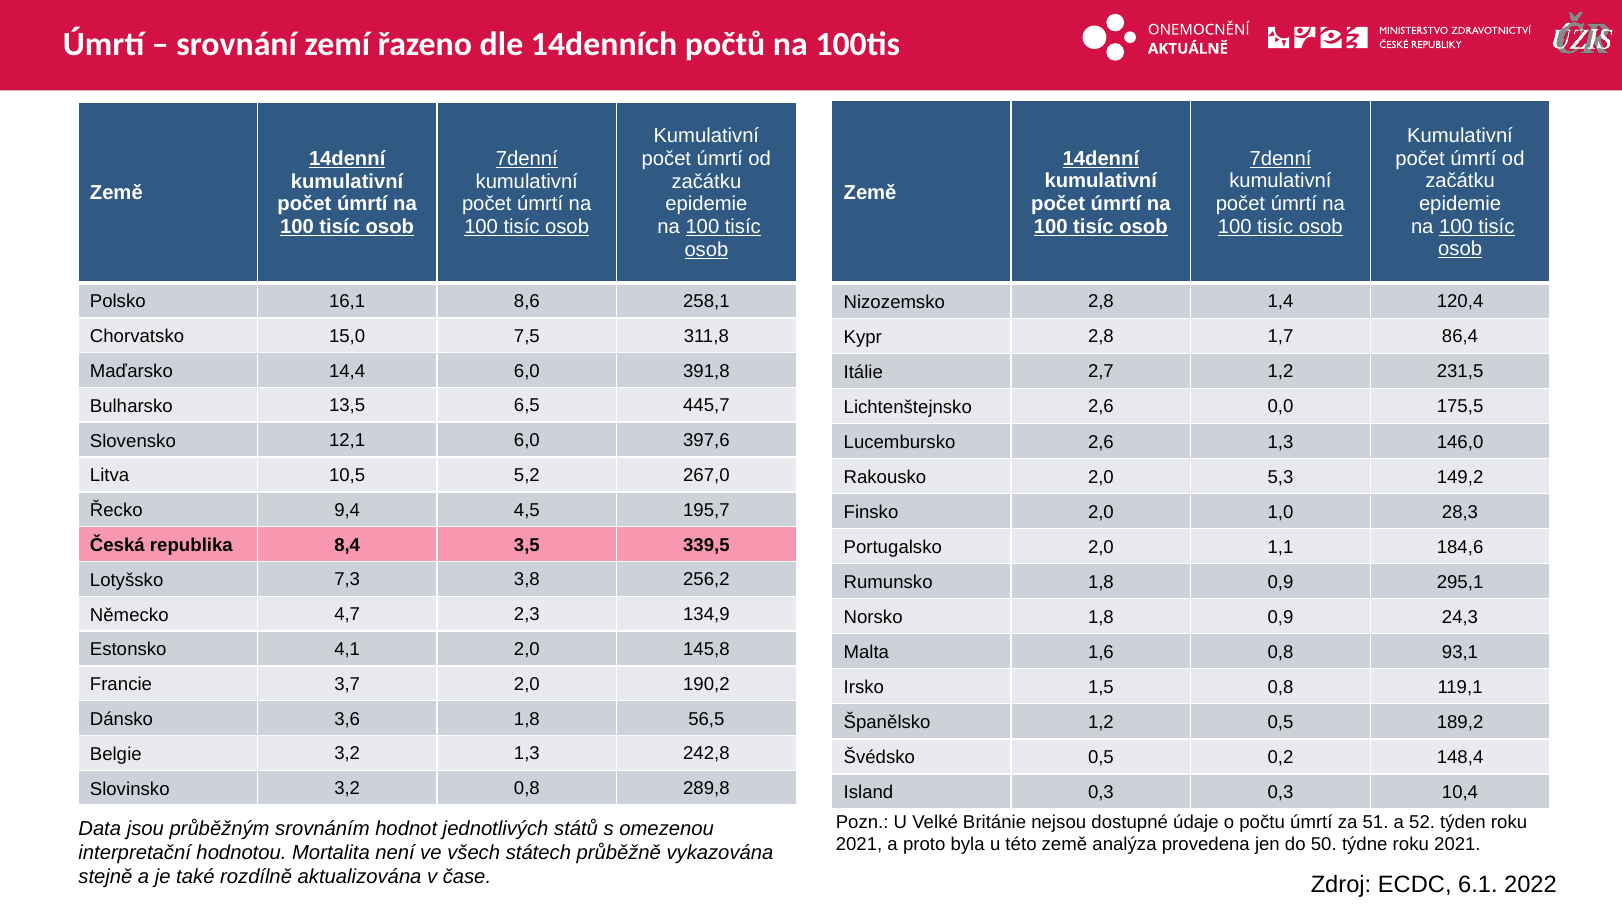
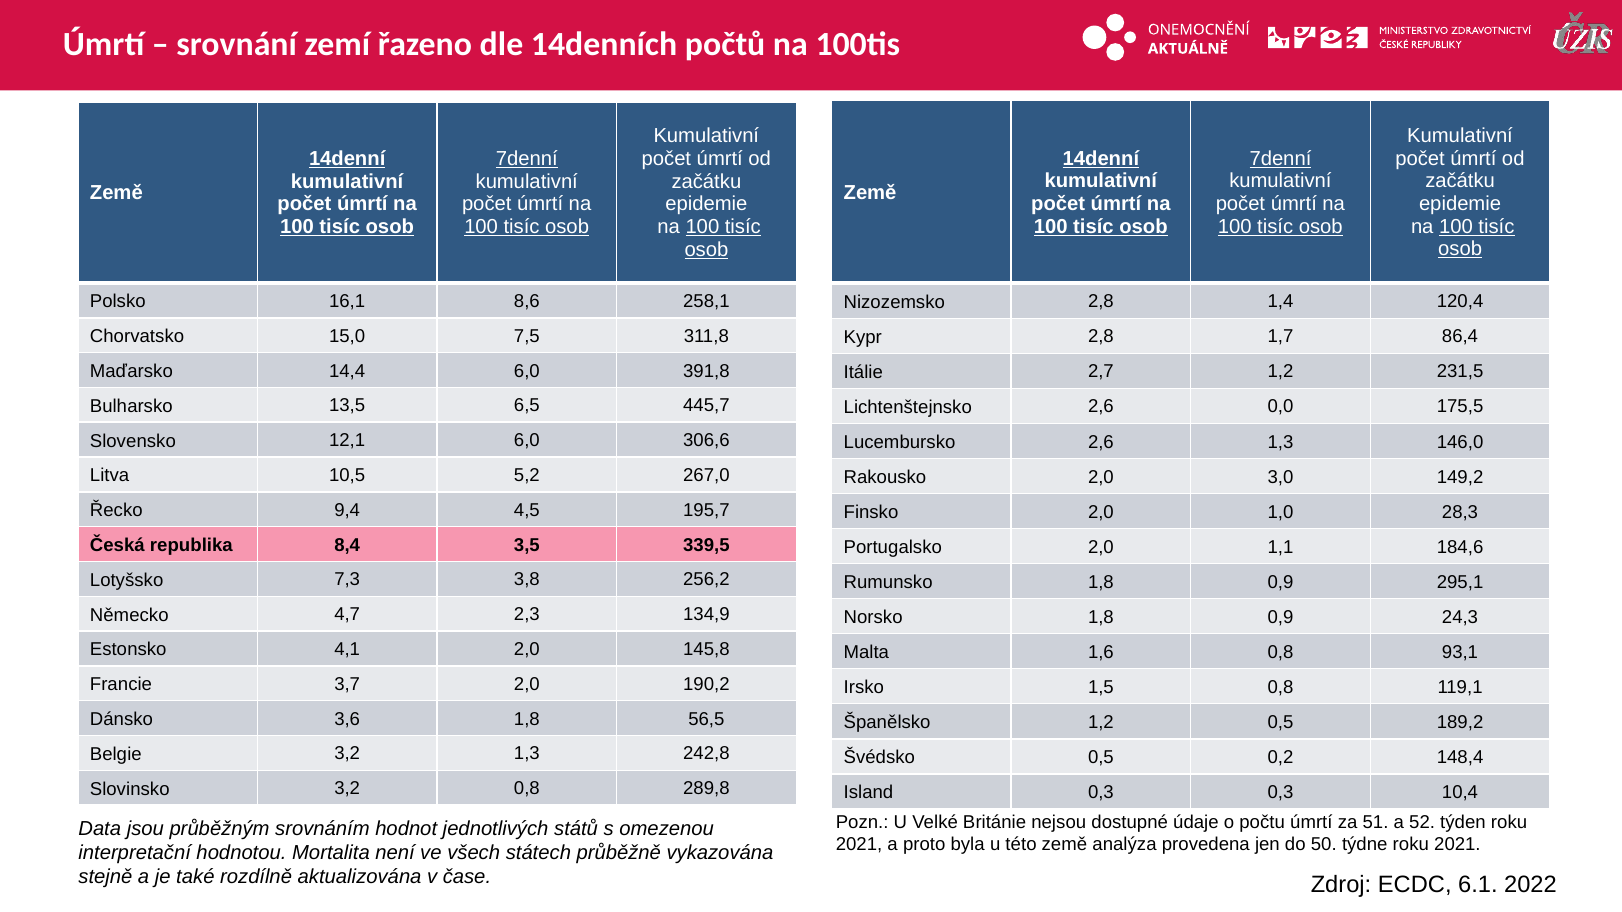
397,6: 397,6 -> 306,6 (706, 441)
5,3: 5,3 -> 3,0 (1281, 477)
